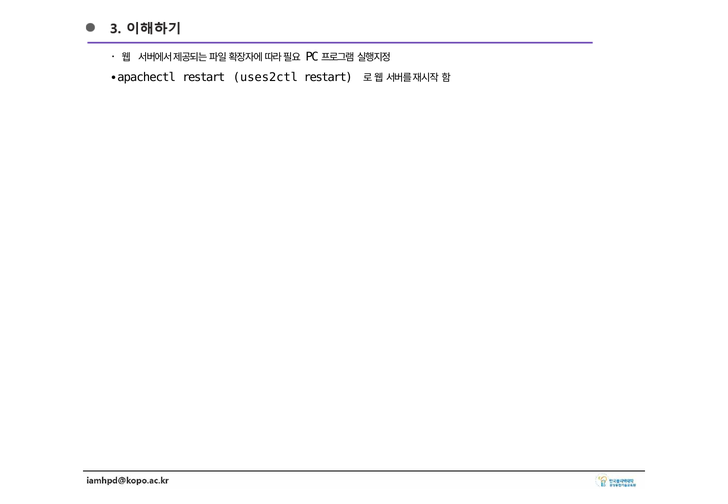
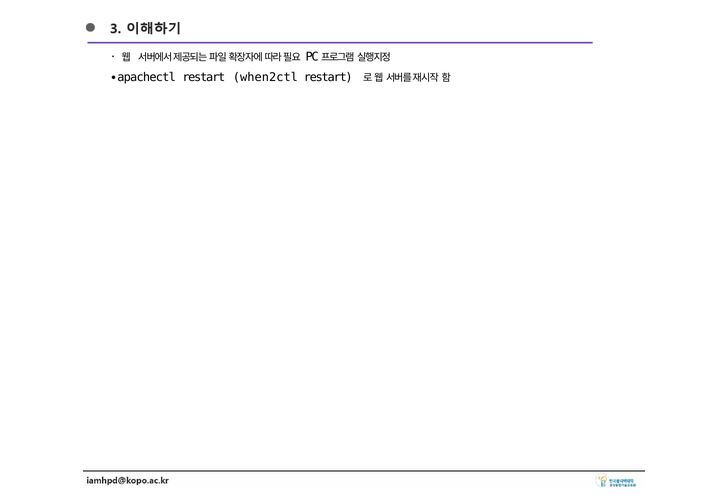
uses2ctl: uses2ctl -> when2ctl (265, 77)
